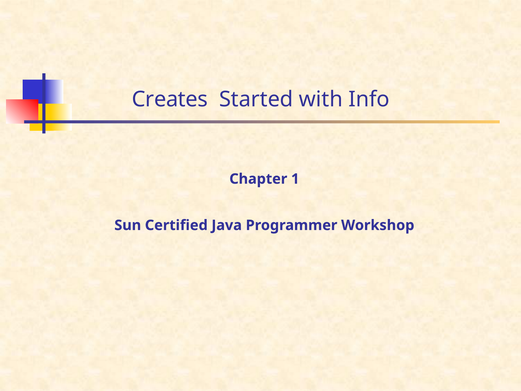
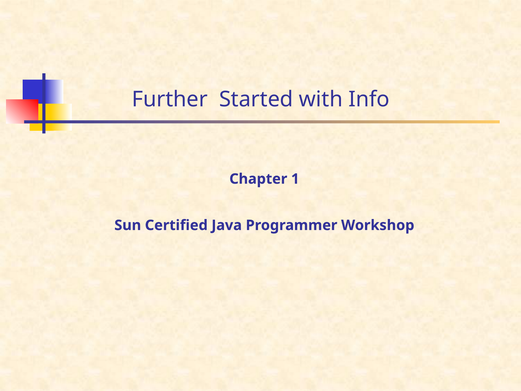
Creates: Creates -> Further (170, 99)
